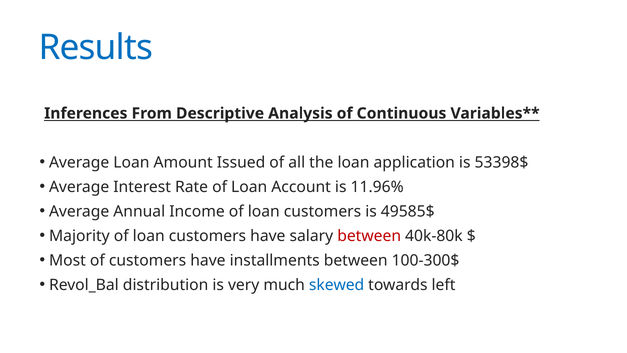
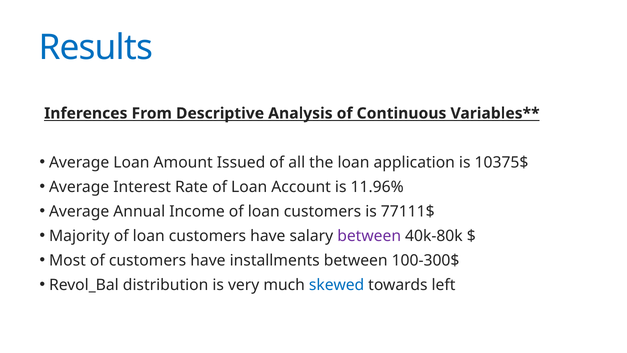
53398$: 53398$ -> 10375$ (502, 162)
49585$: 49585$ -> 77111$ (408, 211)
between colour: red -> purple (369, 236)
